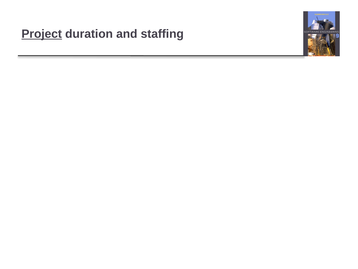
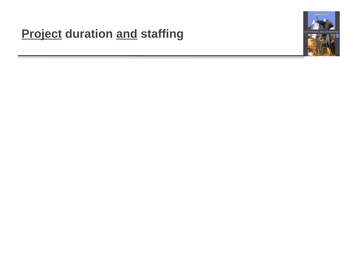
and underline: none -> present (127, 34)
